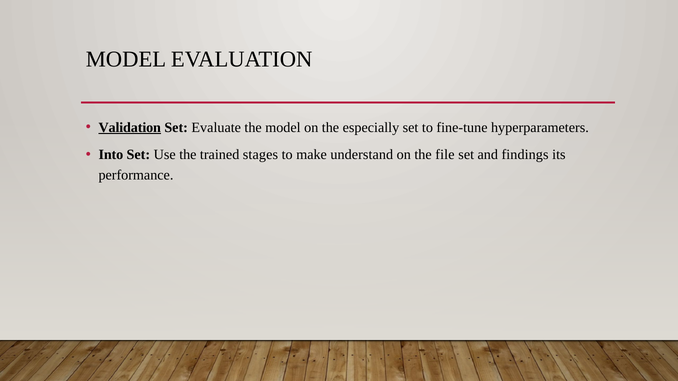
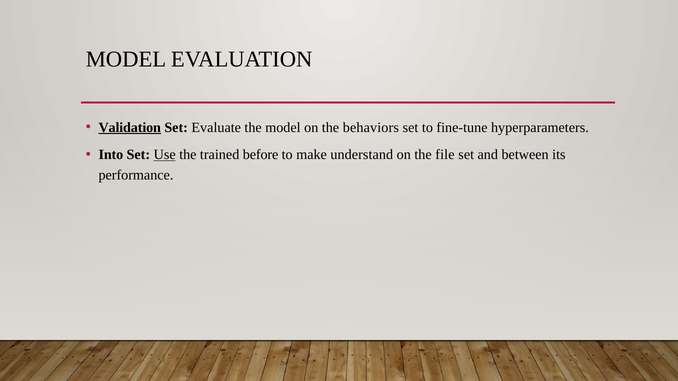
especially: especially -> behaviors (371, 127)
Use underline: none -> present (165, 155)
stages: stages -> before (261, 155)
findings: findings -> between (525, 155)
